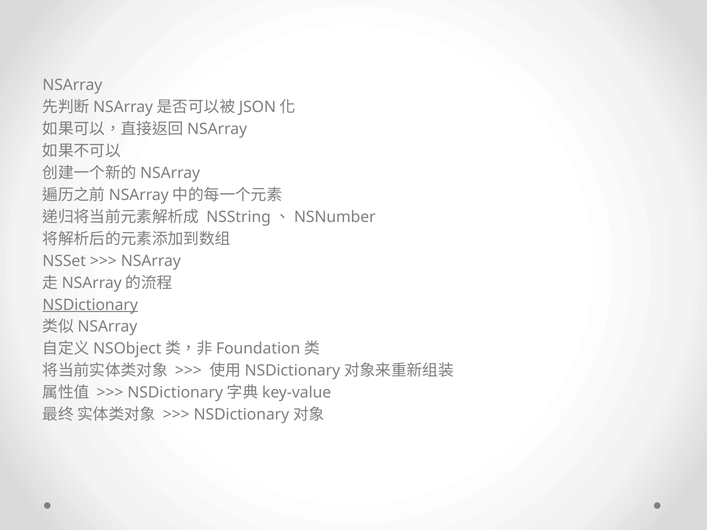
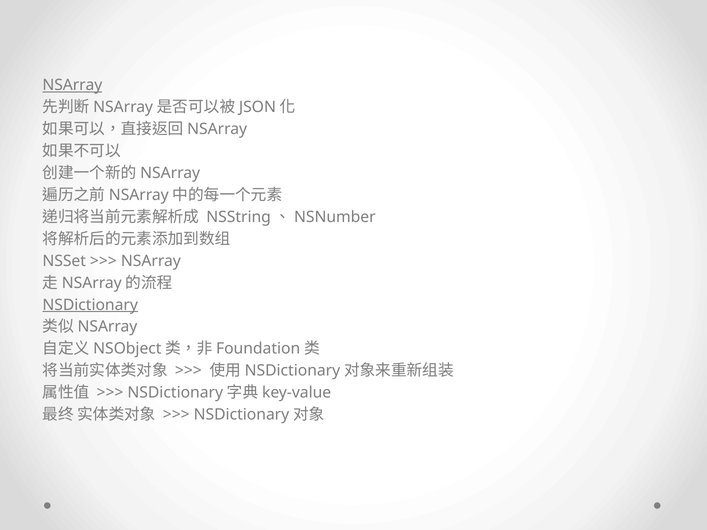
NSArray underline: none -> present (72, 85)
